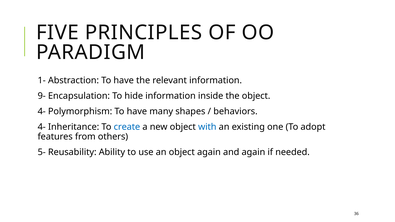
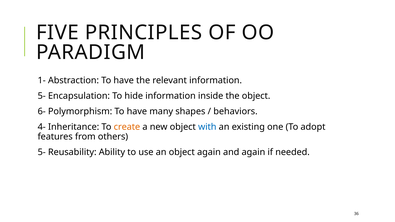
9-: 9- -> 5- (42, 96)
4-: 4- -> 6- (42, 111)
create colour: blue -> orange (127, 127)
